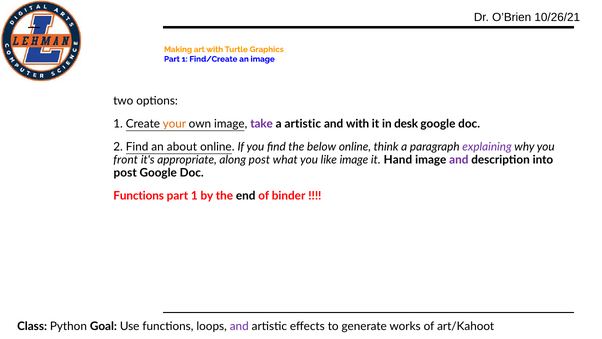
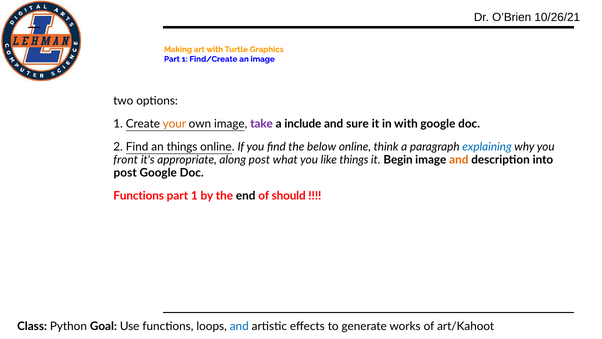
a artistic: artistic -> include (303, 124)
and with: with -> sure (357, 124)
in desk: desk -> with (406, 124)
an about: about -> things (182, 147)
explaining colour: purple -> blue (487, 147)
like image: image -> things (354, 160)
Hand: Hand -> Begin (398, 160)
and colour: purple -> orange (459, 160)
binder: binder -> should (289, 196)
and colour: purple -> blue (239, 326)
